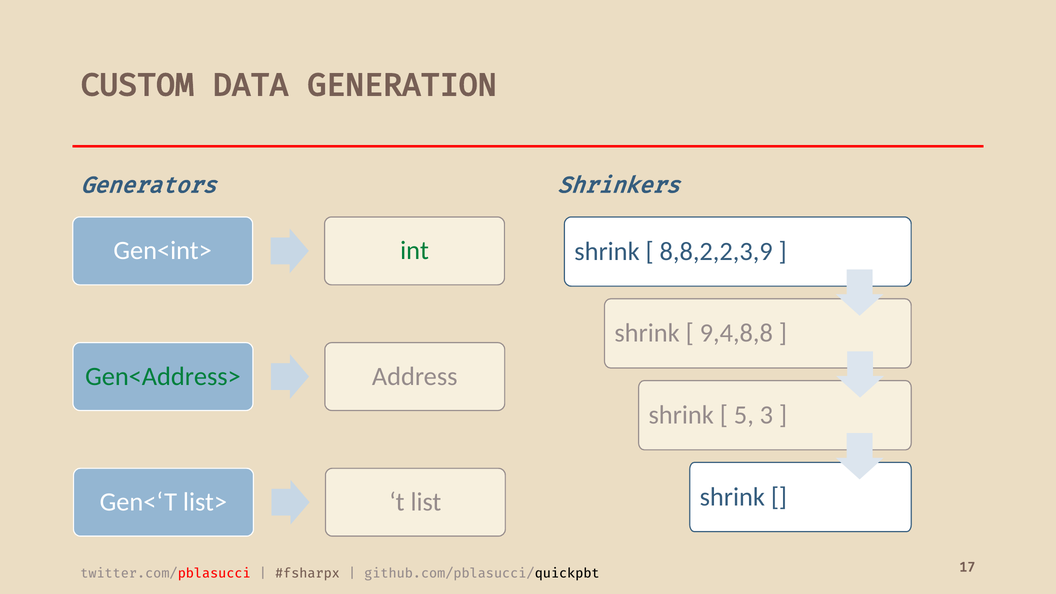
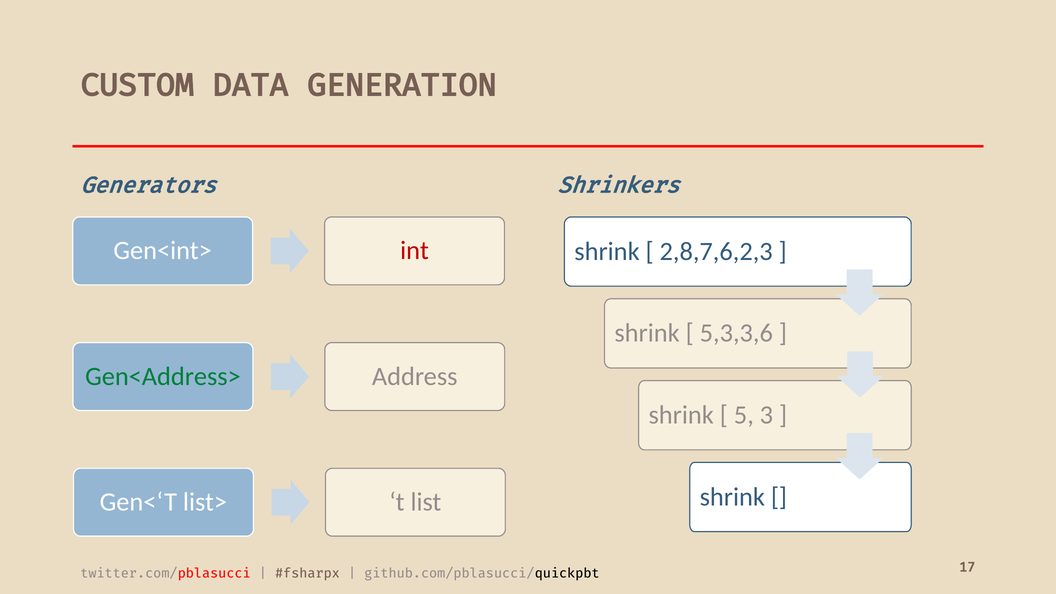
int colour: green -> red (415, 251)
8,8,2,2,3,9: 8,8,2,2,3,9 -> 2,8,7,6,2,3 (716, 251)
9,4,8,8: 9,4,8,8 -> 5,3,3,6 (736, 333)
